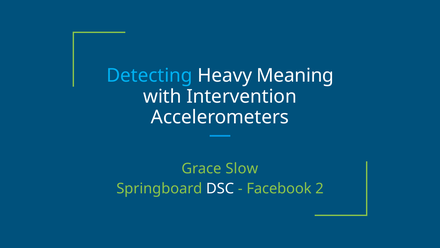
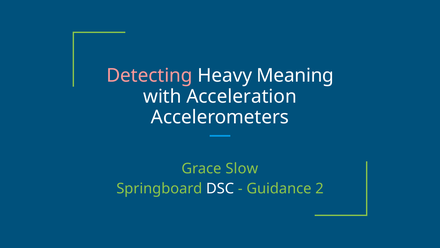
Detecting colour: light blue -> pink (150, 76)
Intervention: Intervention -> Acceleration (242, 96)
Facebook: Facebook -> Guidance (279, 188)
